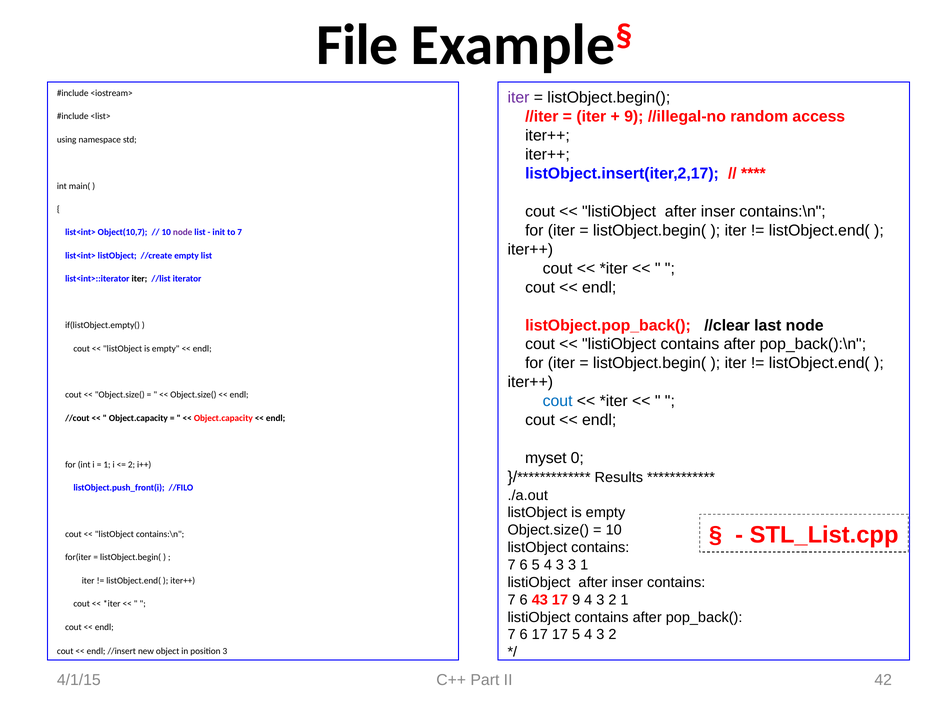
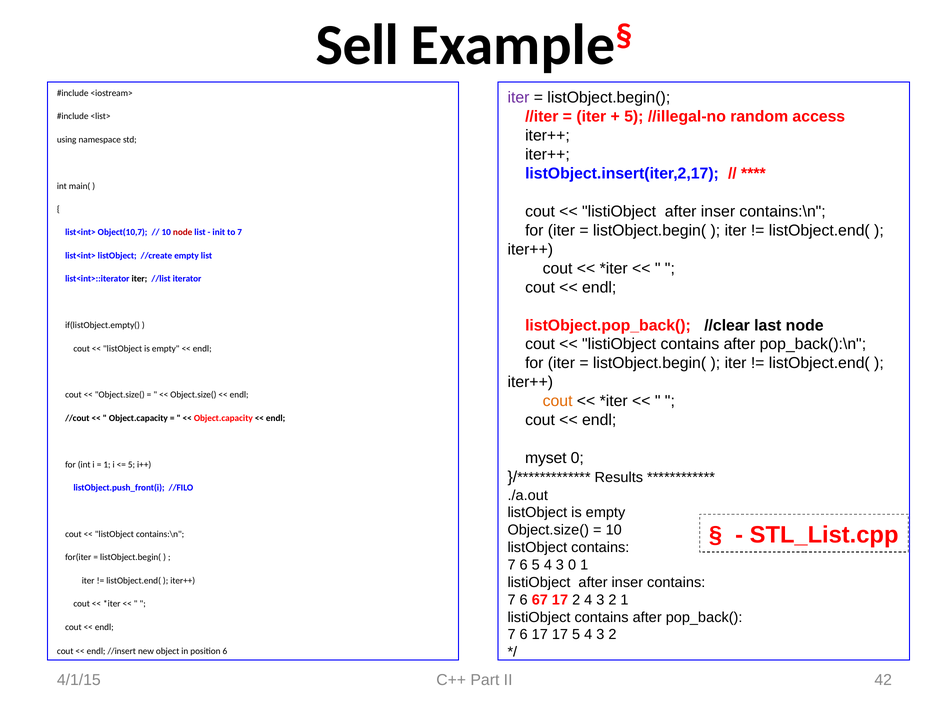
File: File -> Sell (357, 45)
9: 9 -> 5 (634, 116)
node colour: purple -> red (183, 232)
cout colour: blue -> orange (558, 401)
2: 2 -> 5 (131, 464)
3 3: 3 -> 0 (572, 565)
43: 43 -> 67 (540, 600)
17 9: 9 -> 2 (576, 600)
position 3: 3 -> 6 (225, 651)
